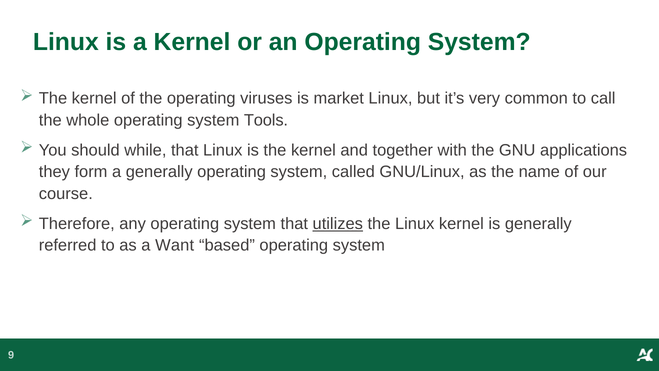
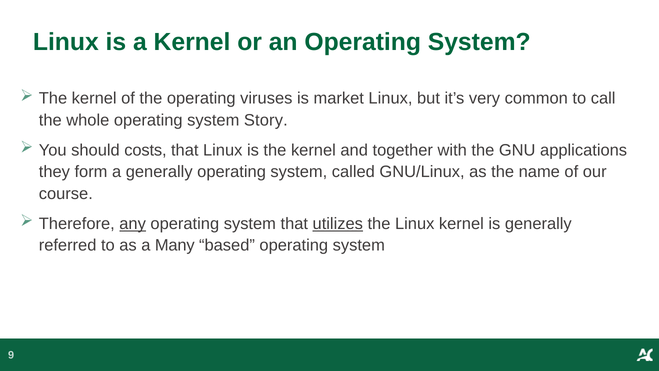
Tools: Tools -> Story (266, 120)
while: while -> costs (145, 150)
any underline: none -> present (133, 223)
Want: Want -> Many (175, 245)
